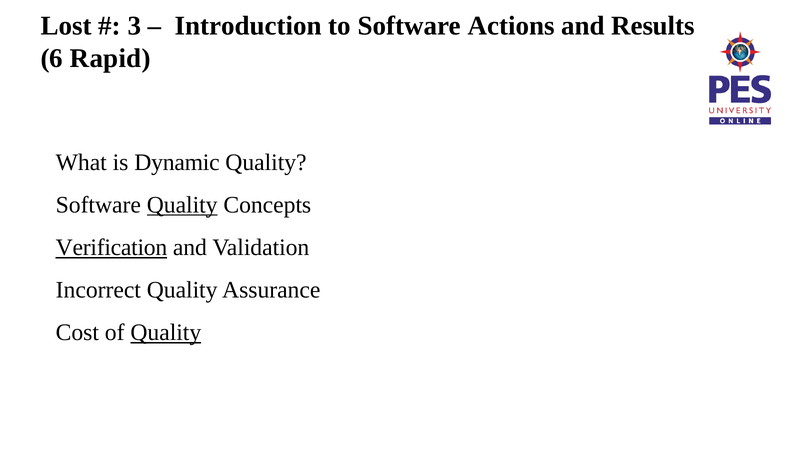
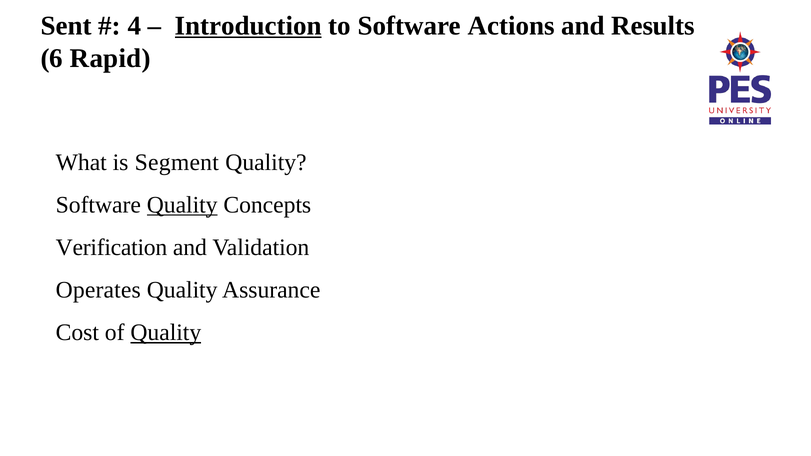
Lost: Lost -> Sent (66, 26)
3: 3 -> 4 (134, 26)
Introduction underline: none -> present (248, 26)
Dynamic: Dynamic -> Segment (177, 162)
Verification underline: present -> none (112, 248)
Incorrect: Incorrect -> Operates (98, 290)
